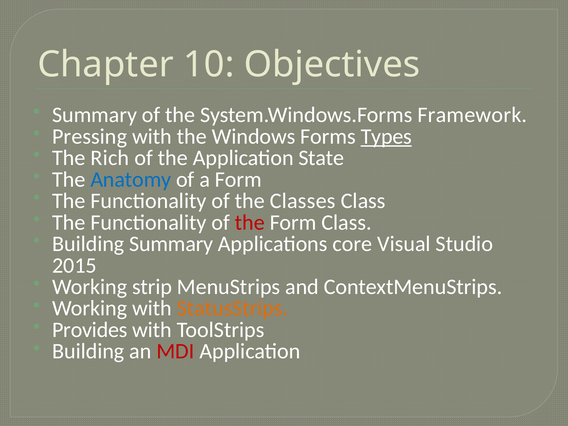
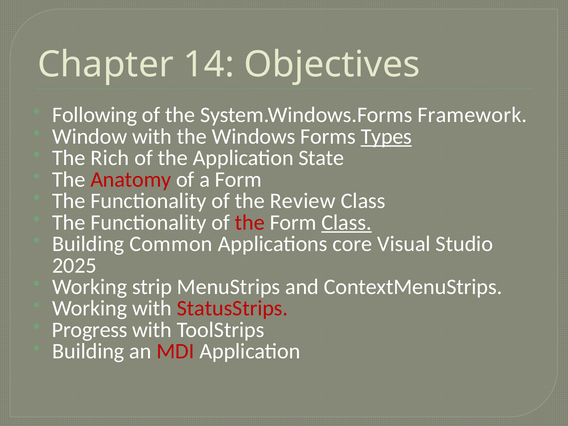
10: 10 -> 14 (209, 65)
Summary: Summary -> Following (95, 115)
Pressing: Pressing -> Window (90, 136)
Anatomy colour: blue -> red (131, 179)
Classes: Classes -> Review (303, 201)
Class underline: none -> present (347, 222)
Building Summary: Summary -> Common (171, 244)
2015: 2015 -> 2025 (74, 265)
StatusStrips colour: orange -> red (232, 308)
Provides: Provides -> Progress (90, 330)
